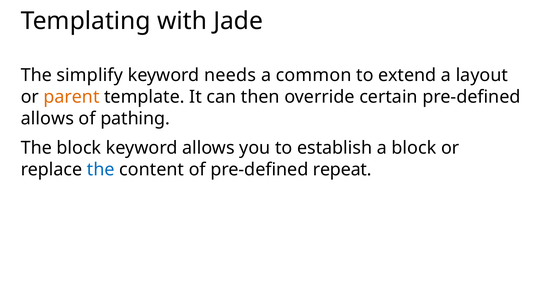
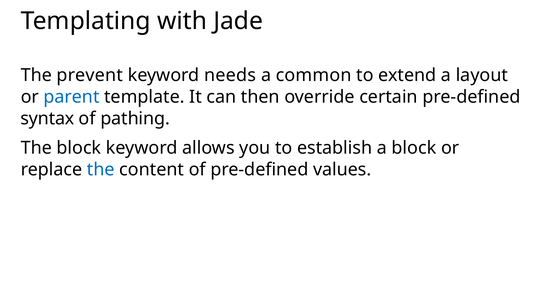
simplify: simplify -> prevent (90, 75)
parent colour: orange -> blue (72, 97)
allows: allows -> syntax (47, 118)
repeat: repeat -> values (342, 169)
